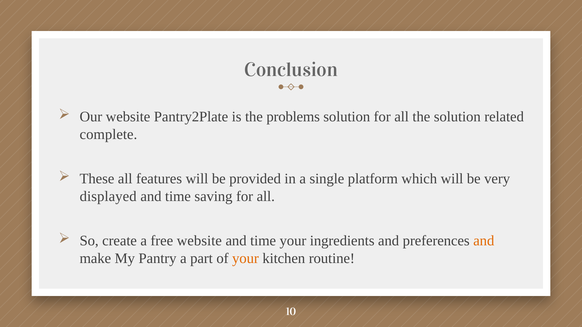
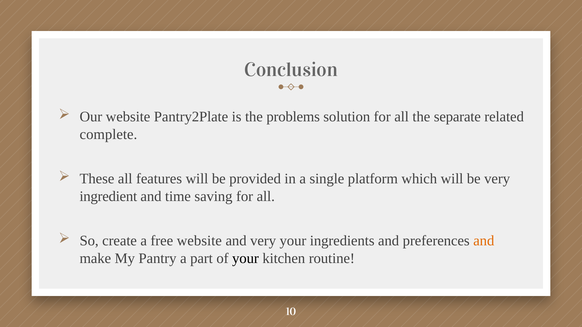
the solution: solution -> separate (457, 117)
displayed: displayed -> ingredient (108, 196)
time: time -> very (263, 241)
your colour: orange -> black (245, 259)
